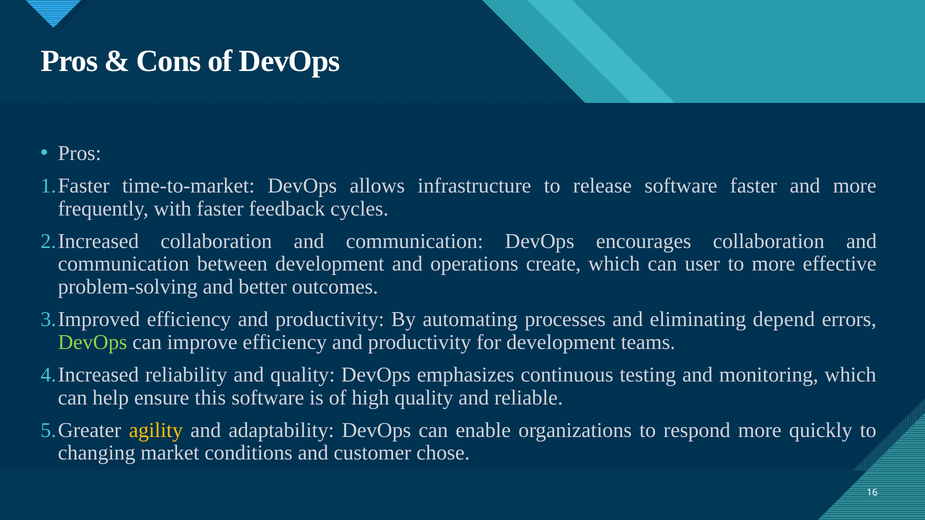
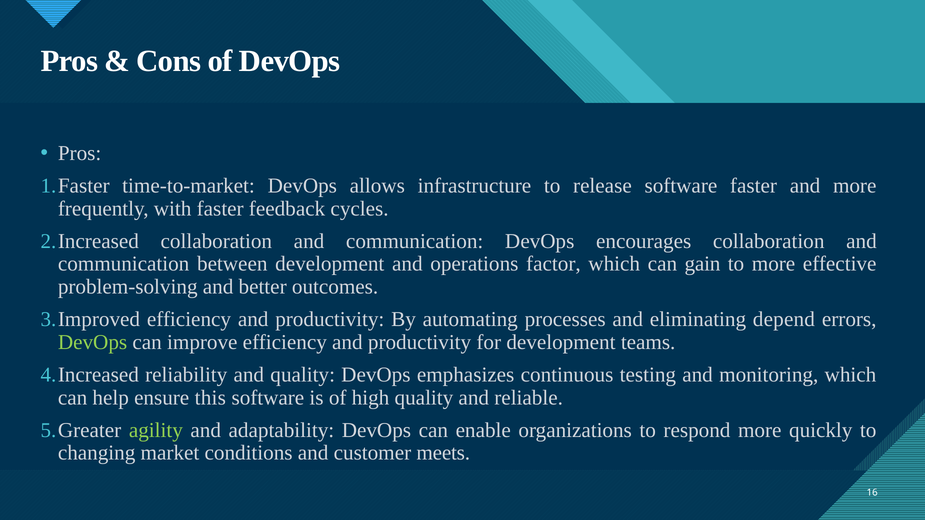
create: create -> factor (553, 264)
user: user -> gain (703, 264)
agility colour: yellow -> light green (156, 430)
chose: chose -> meets (443, 453)
